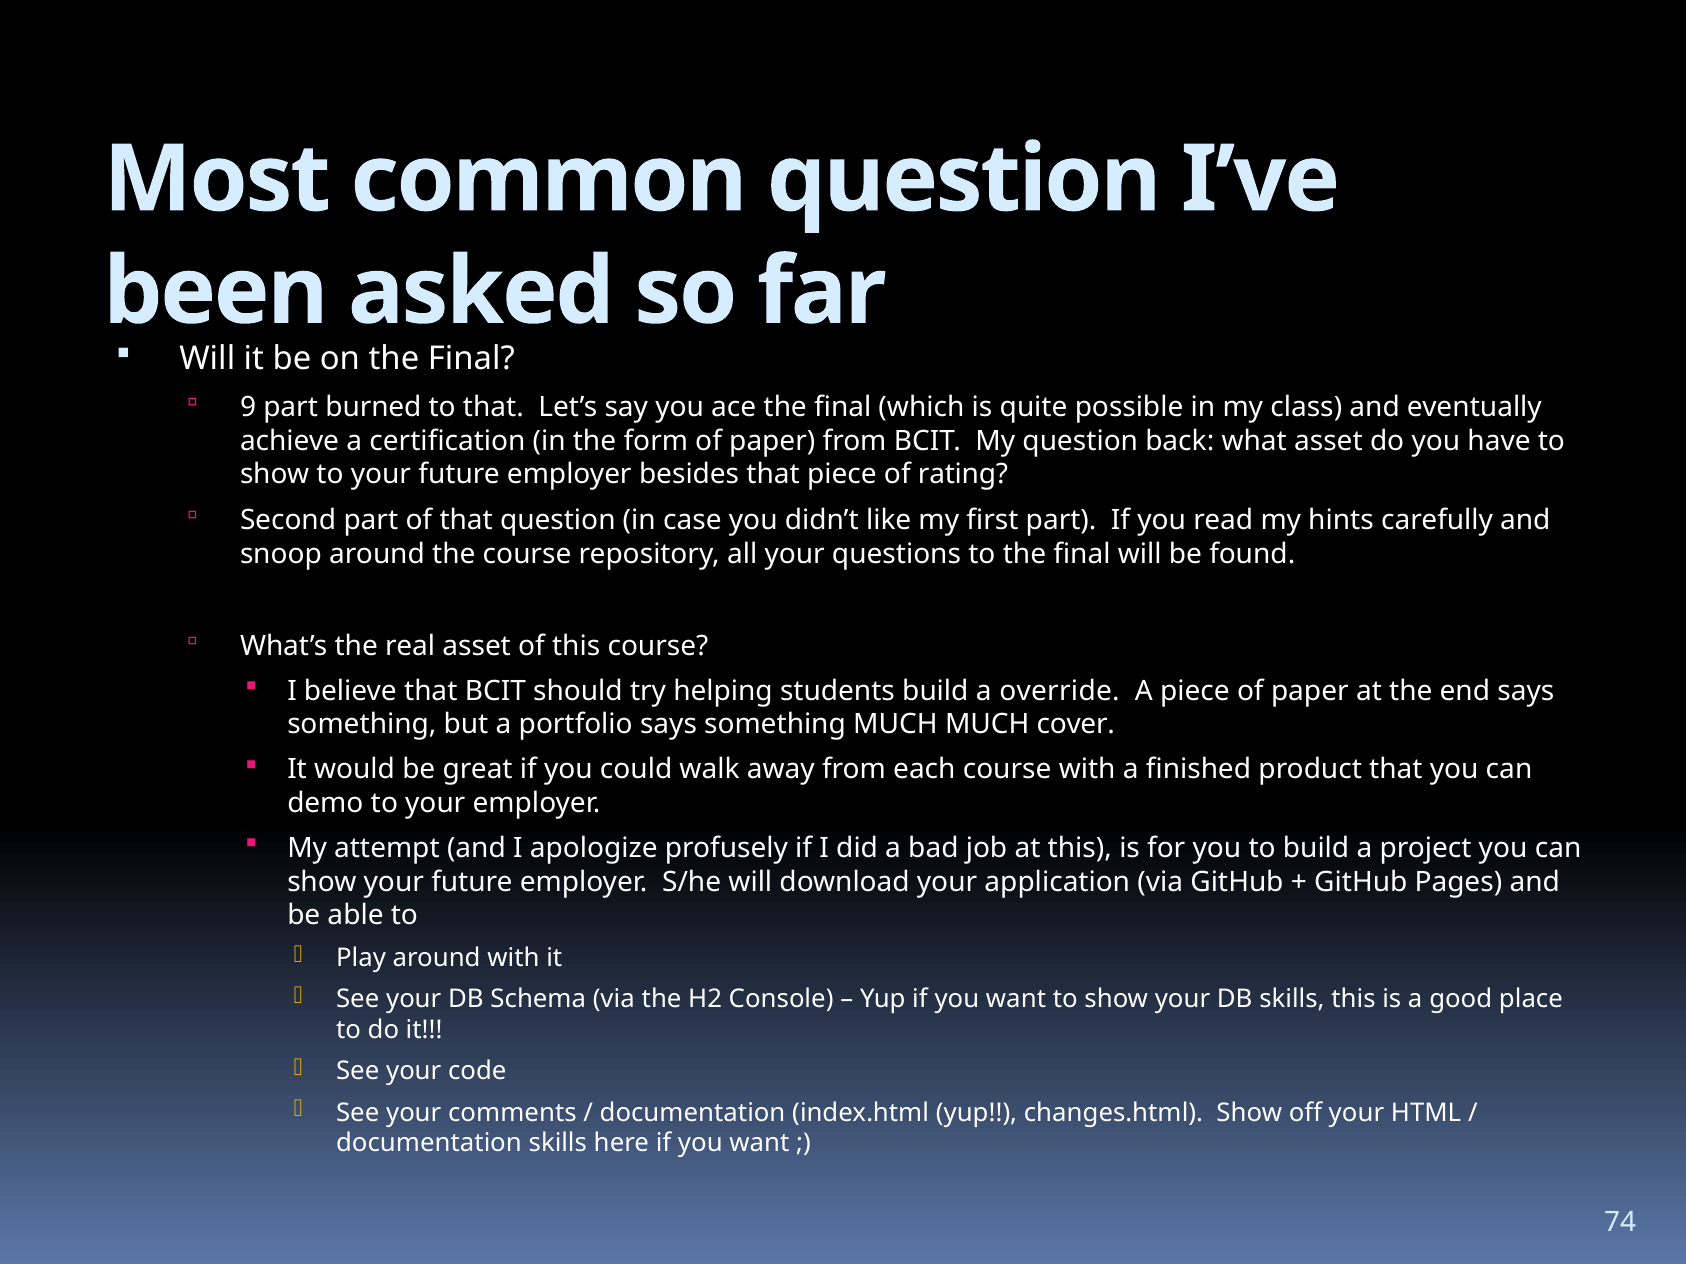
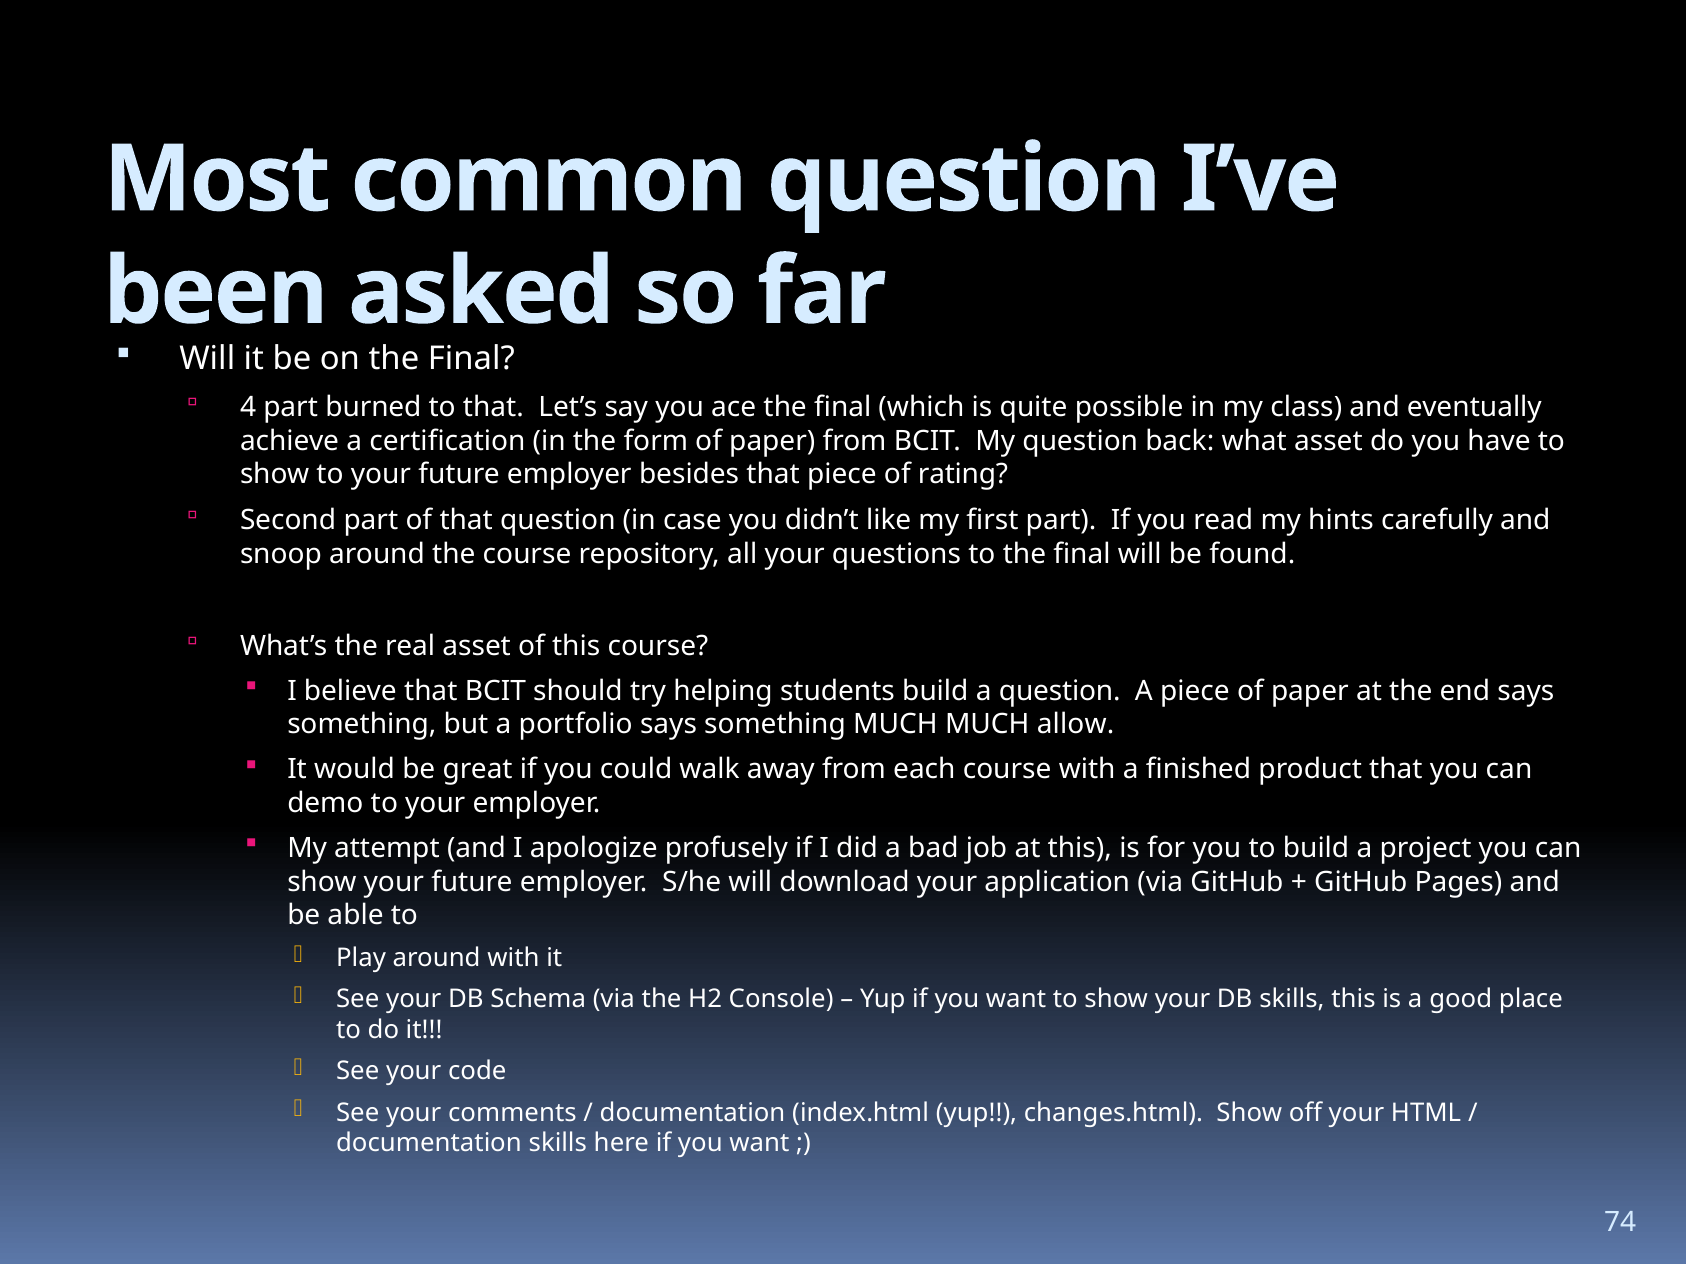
9: 9 -> 4 (248, 407)
a override: override -> question (1060, 691)
cover: cover -> allow (1076, 725)
